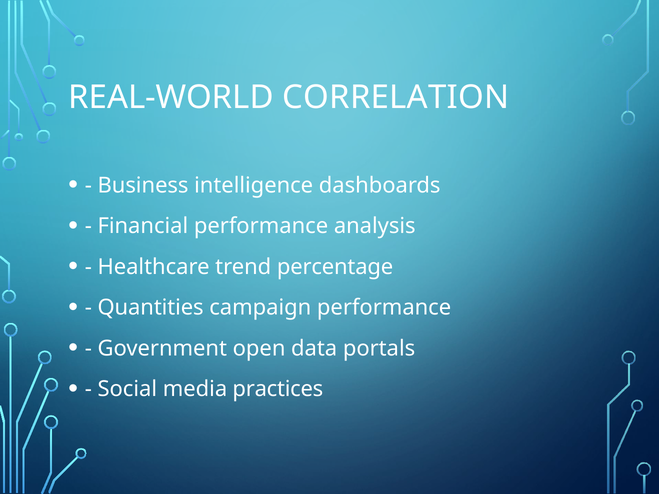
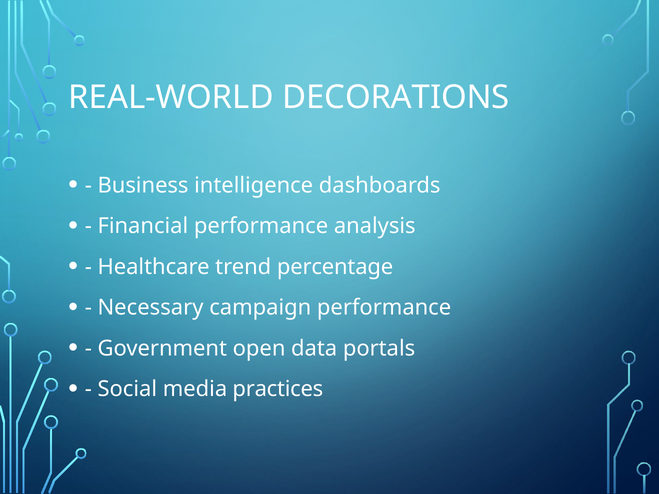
CORRELATION: CORRELATION -> DECORATIONS (396, 98)
Quantities: Quantities -> Necessary (151, 308)
